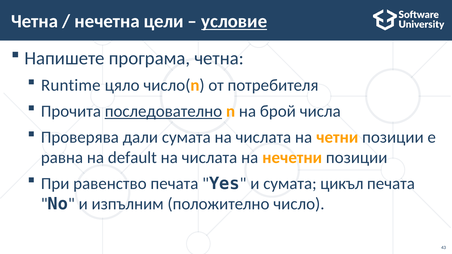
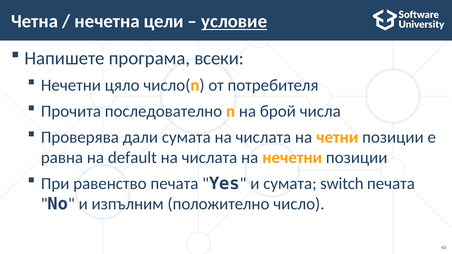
програма четна: четна -> всеки (219, 58)
Runtime: Runtime -> Нечетни (71, 85)
последователно underline: present -> none (163, 111)
цикъл: цикъл -> switch (342, 184)
